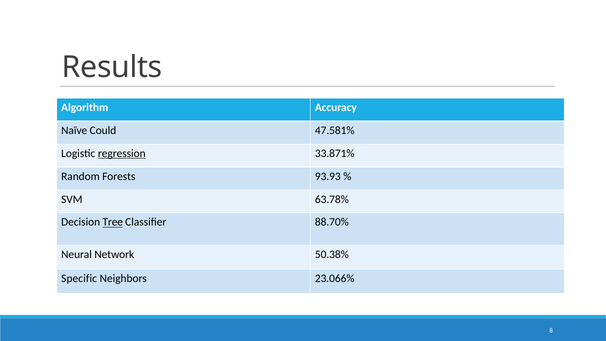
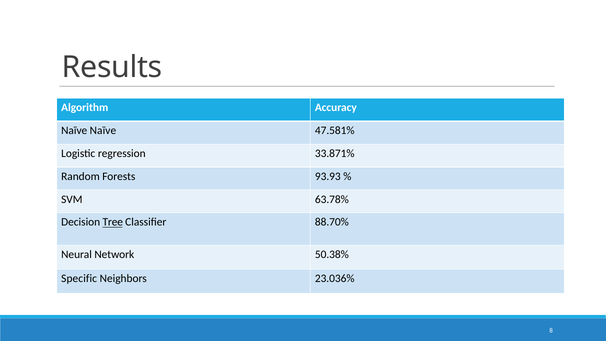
Naïve Could: Could -> Naïve (103, 130)
regression underline: present -> none (122, 153)
23.066%: 23.066% -> 23.036% (335, 278)
